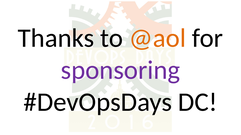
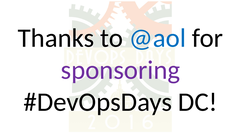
@aol colour: orange -> blue (157, 38)
